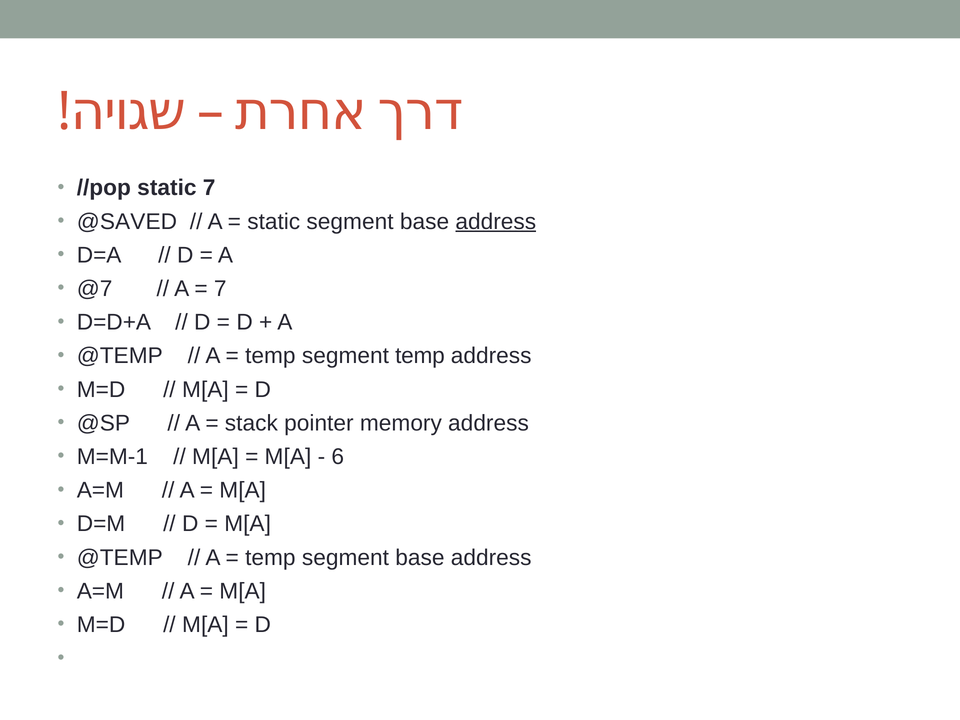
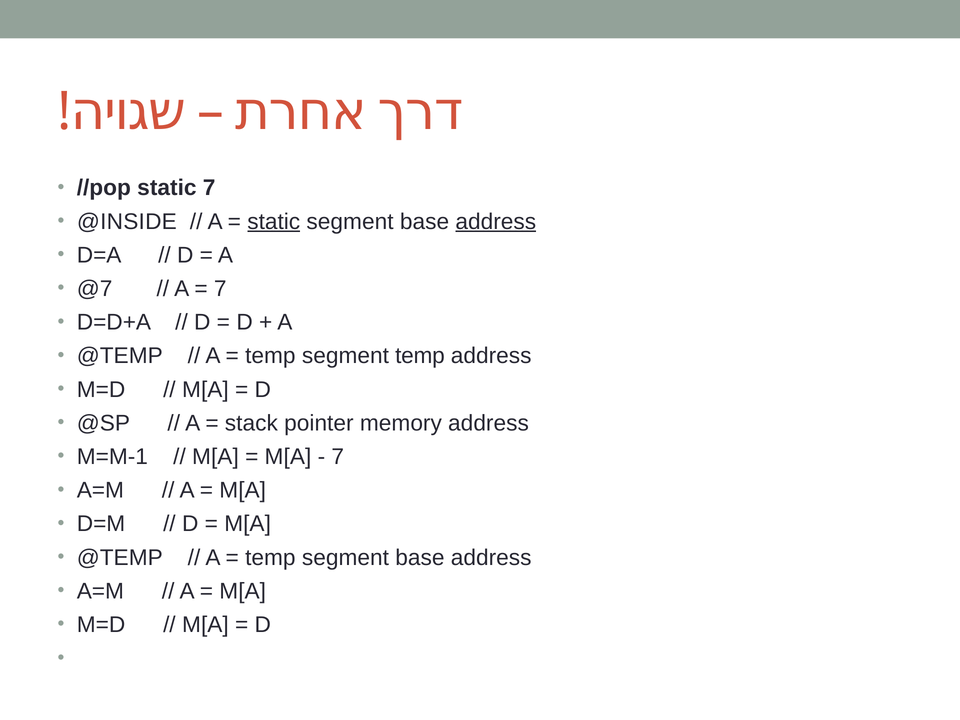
@SAVED: @SAVED -> @INSIDE (127, 222)
static underline: none -> present (274, 222)
6: 6 -> 7 (338, 457)
